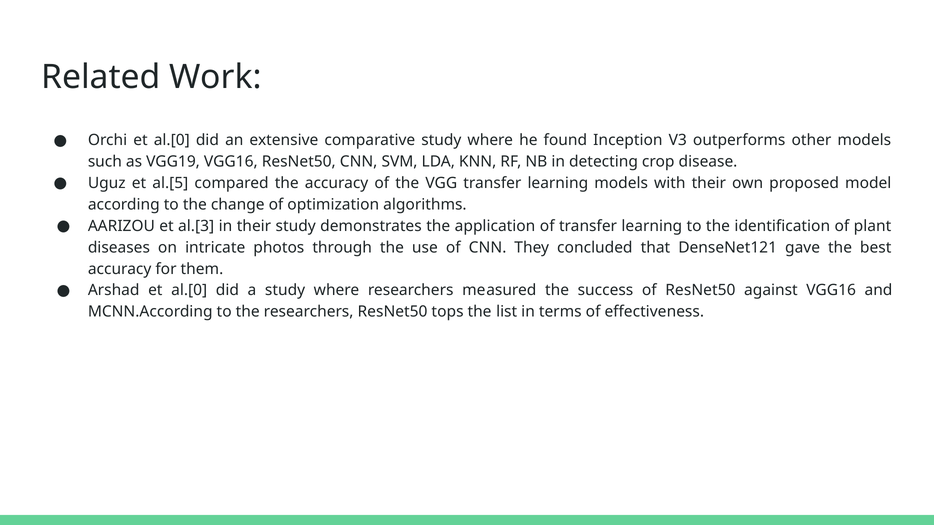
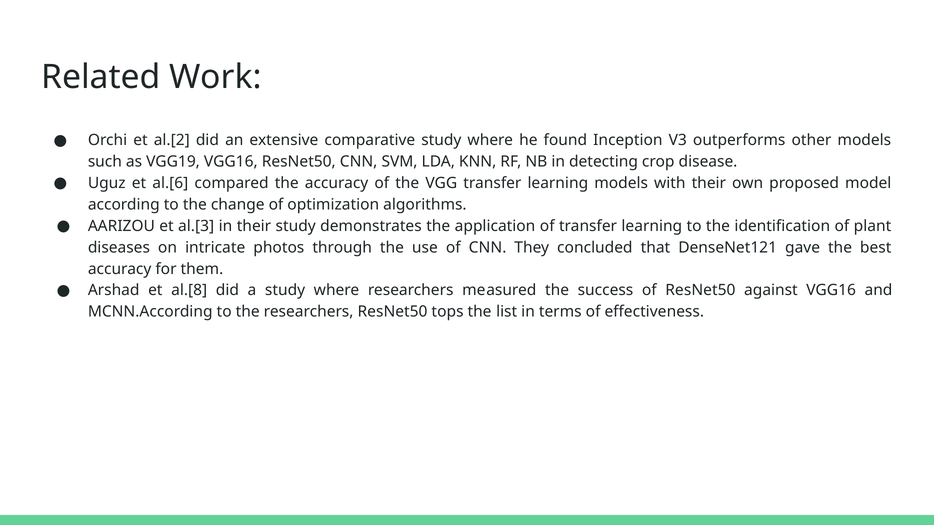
Orchi et al.[0: al.[0 -> al.[2 (172, 140)
al.[5: al.[5 -> al.[6 (170, 183)
Arshad et al.[0: al.[0 -> al.[8 (189, 291)
